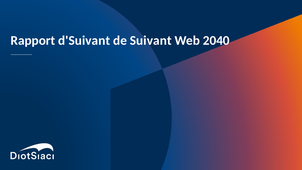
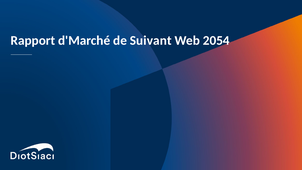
d'Suivant: d'Suivant -> d'Marché (84, 40)
2040: 2040 -> 2054 (216, 40)
